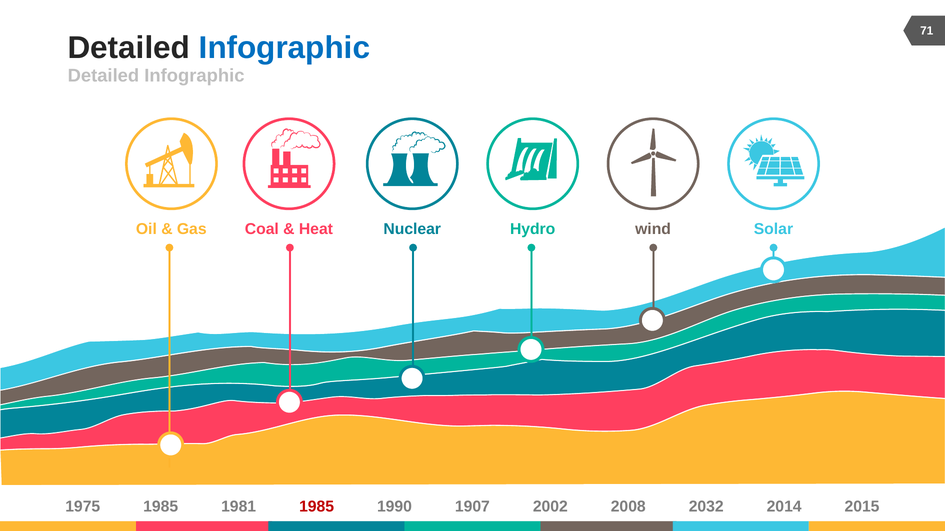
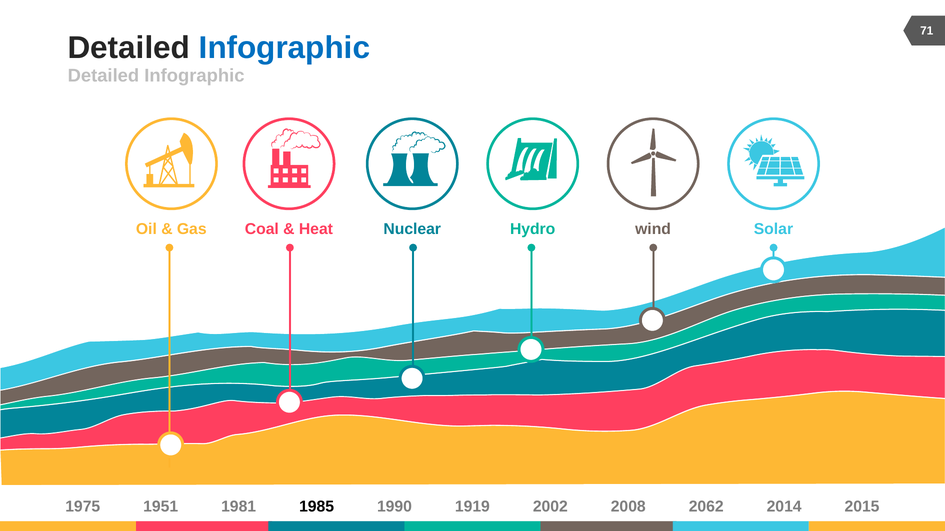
1975 1985: 1985 -> 1951 (161, 507)
1985 colour: red -> black (317, 507)
1907: 1907 -> 1919 (472, 507)
2032: 2032 -> 2062 (706, 507)
